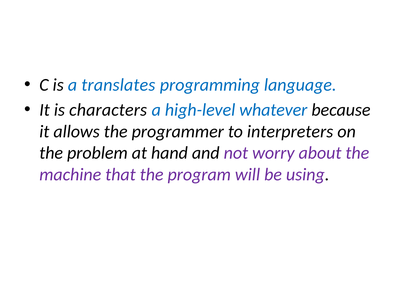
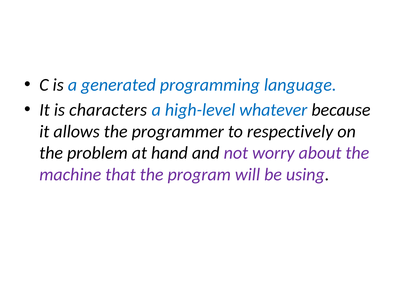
translates: translates -> generated (118, 85)
interpreters: interpreters -> respectively (290, 131)
